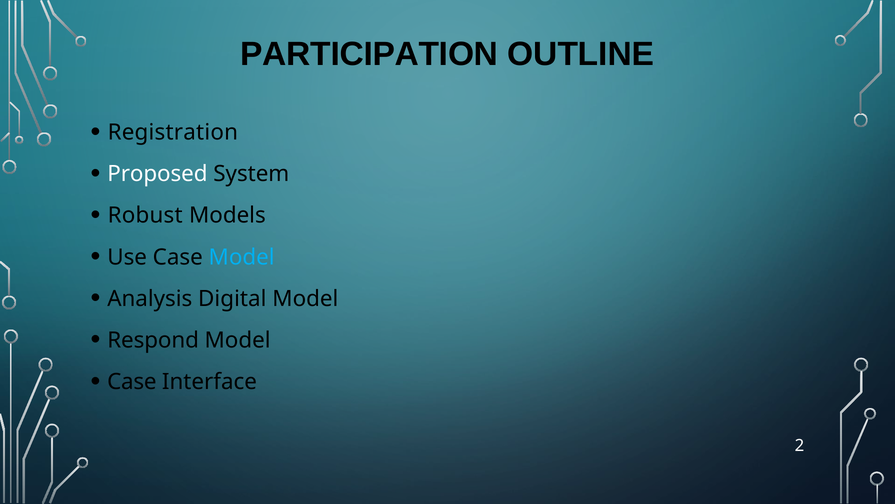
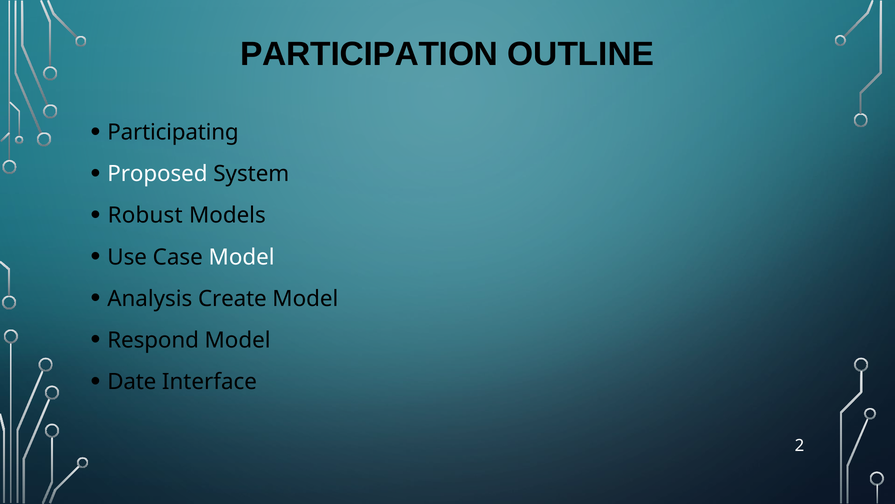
Registration: Registration -> Participating (173, 132)
Model colour: light blue -> white (242, 257)
Digital: Digital -> Create (232, 298)
Case: Case -> Date (132, 382)
